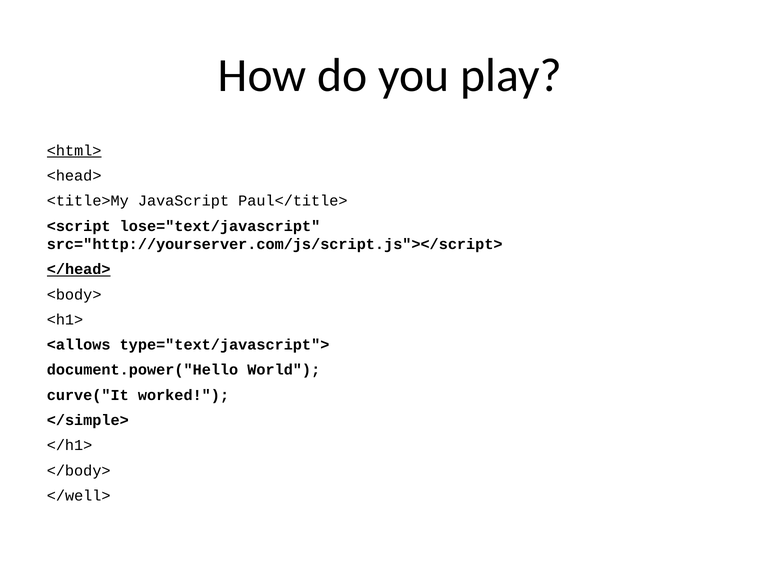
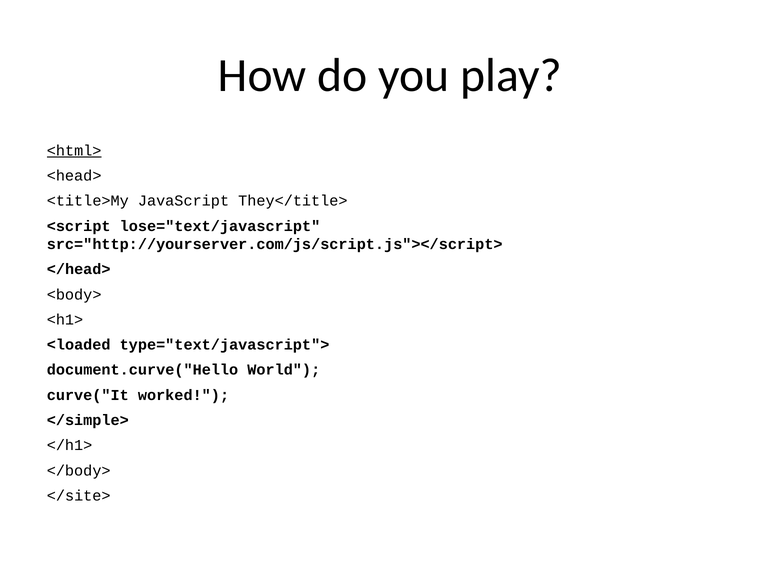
Paul</title>: Paul</title> -> They</title> (293, 201)
</head> underline: present -> none (79, 269)
<allows: <allows -> <loaded (79, 345)
document.power("Hello: document.power("Hello -> document.curve("Hello (143, 370)
</well>: </well> -> </site> (79, 496)
